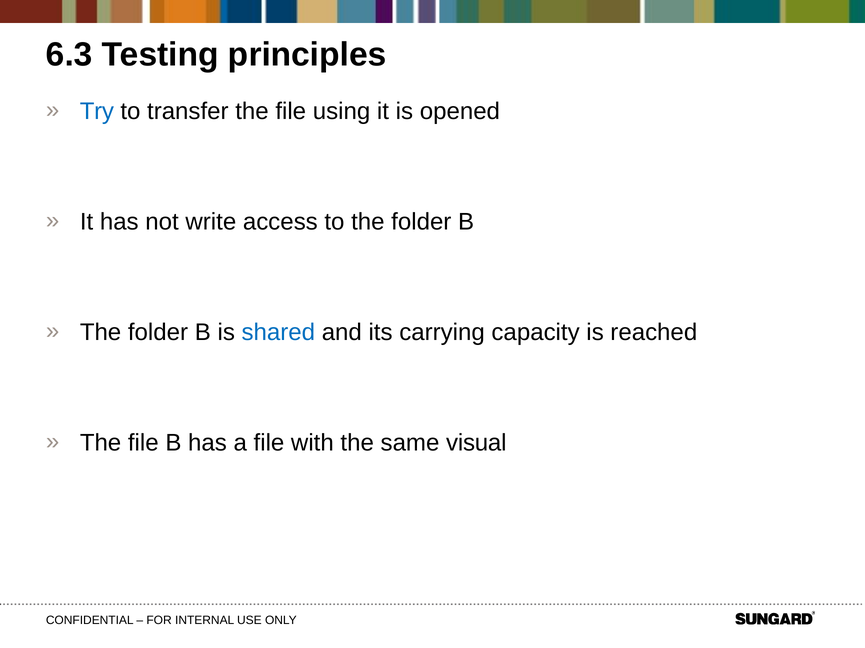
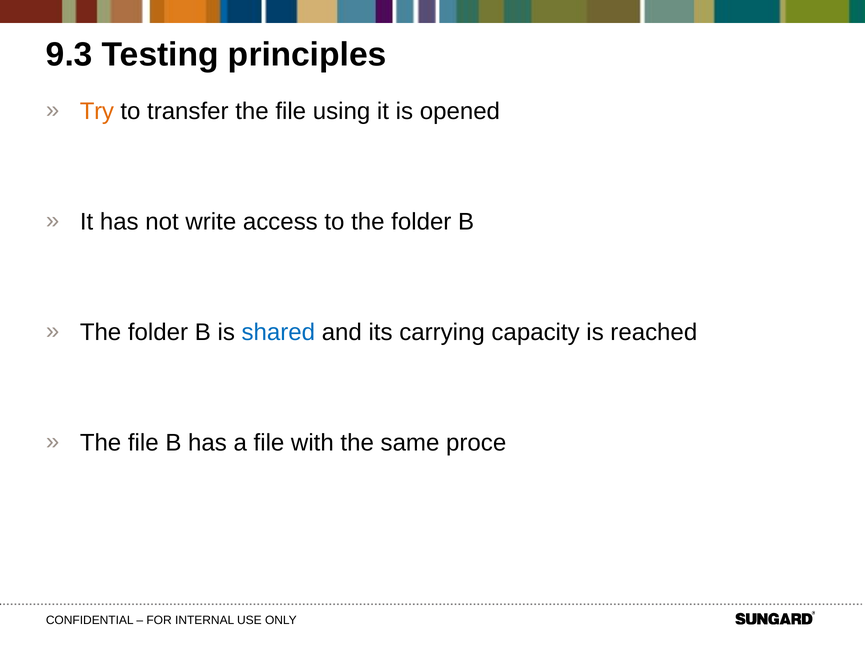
6.3: 6.3 -> 9.3 (69, 55)
Try colour: blue -> orange (97, 111)
visual: visual -> proce (476, 443)
